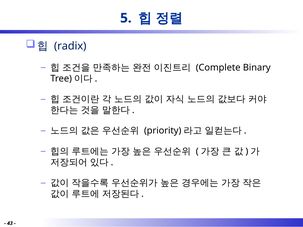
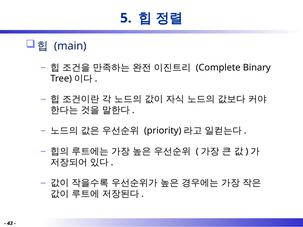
radix: radix -> main (70, 46)
